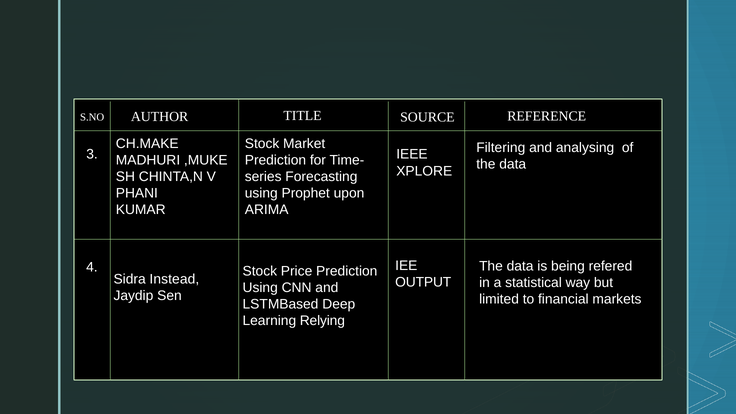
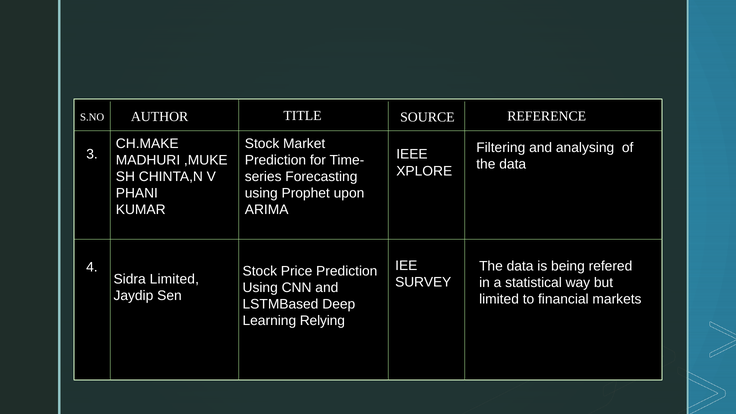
Sidra Instead: Instead -> Limited (174, 279)
OUTPUT: OUTPUT -> SURVEY (423, 282)
